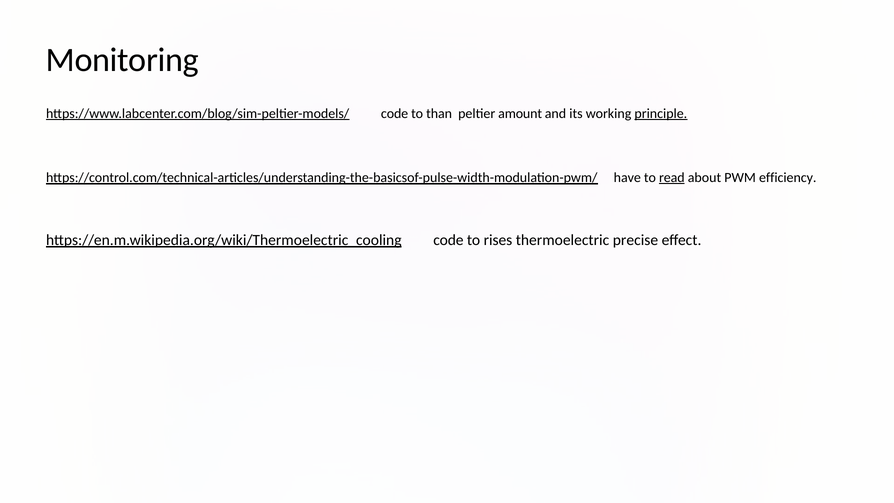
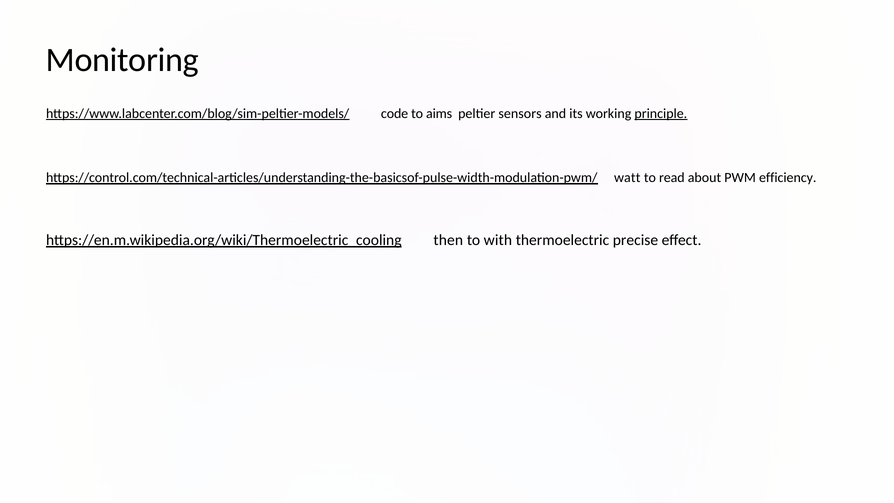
than: than -> aims (439, 113)
amount: amount -> sensors (520, 113)
have: have -> watt (627, 177)
read underline: present -> none (672, 177)
https://en.m.wikipedia.org/wiki/Thermoelectric_cooling code: code -> then (448, 240)
rises: rises -> with (498, 240)
